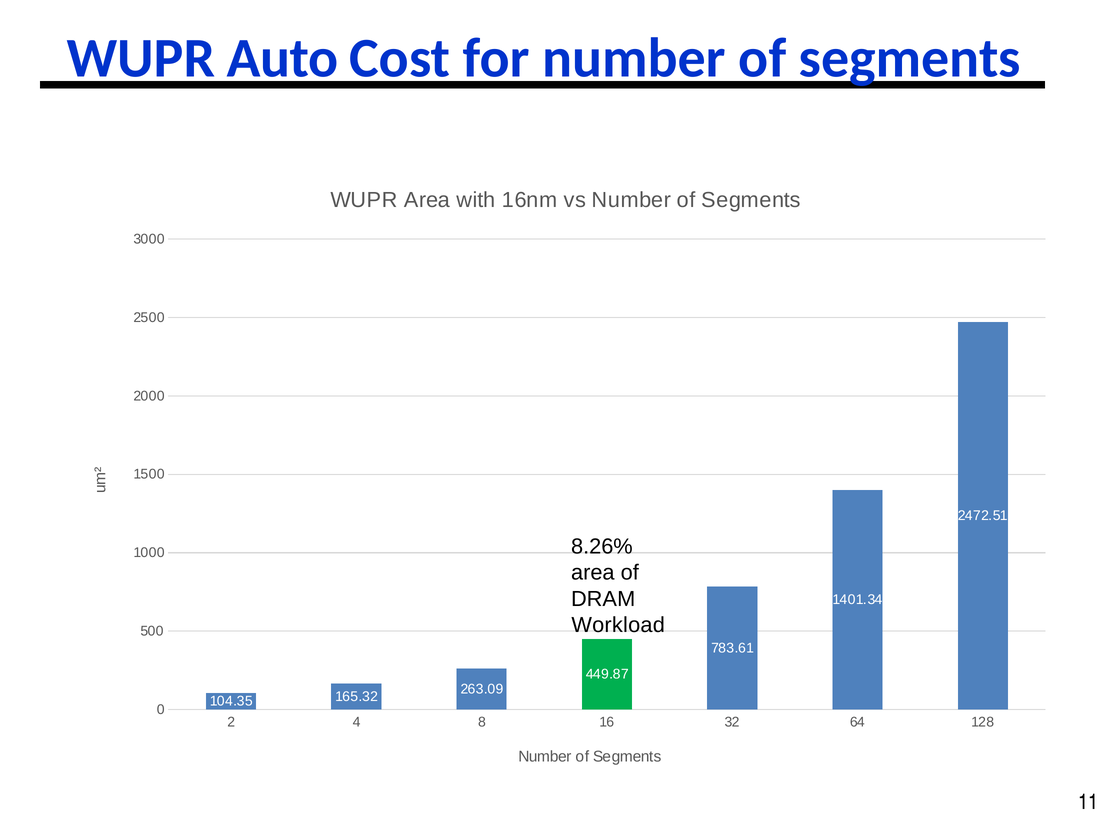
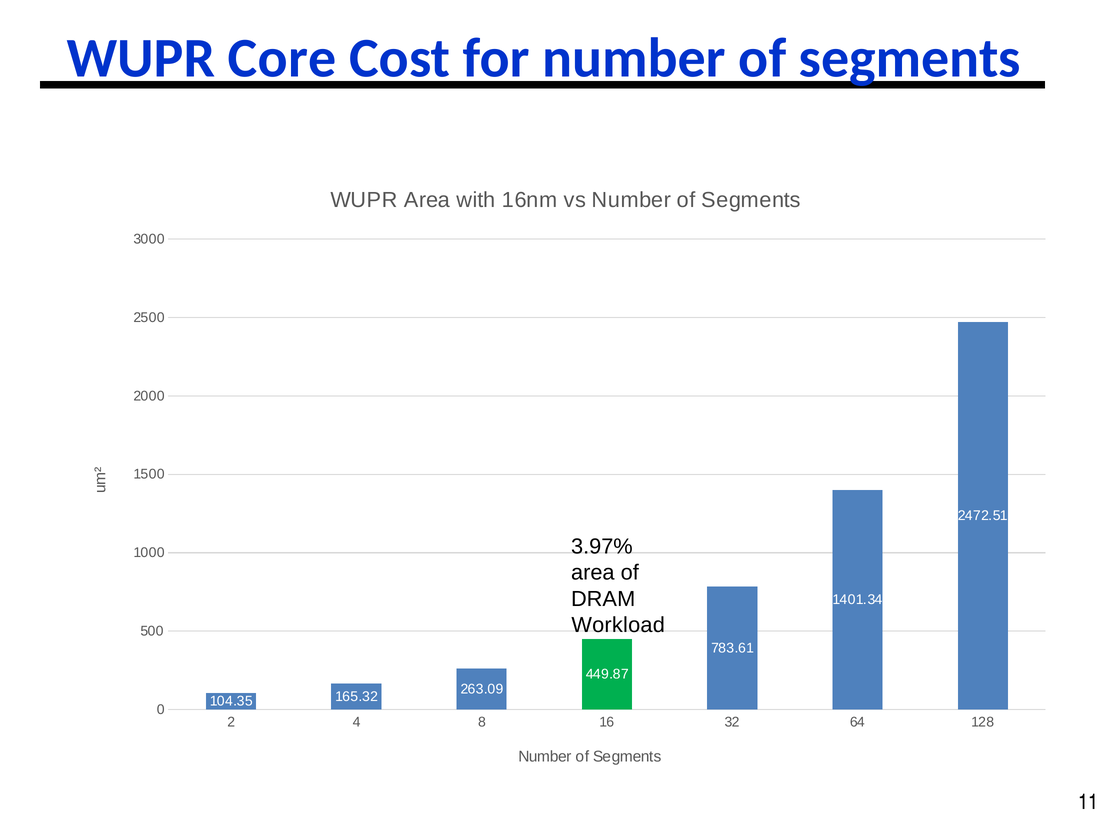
Auto: Auto -> Core (282, 58)
8.26%: 8.26% -> 3.97% (602, 547)
